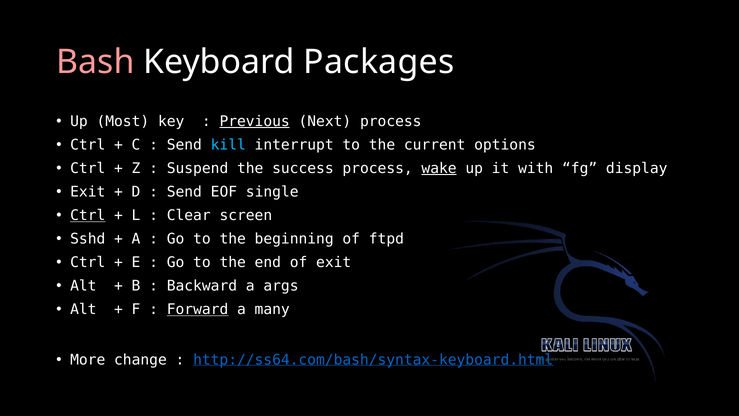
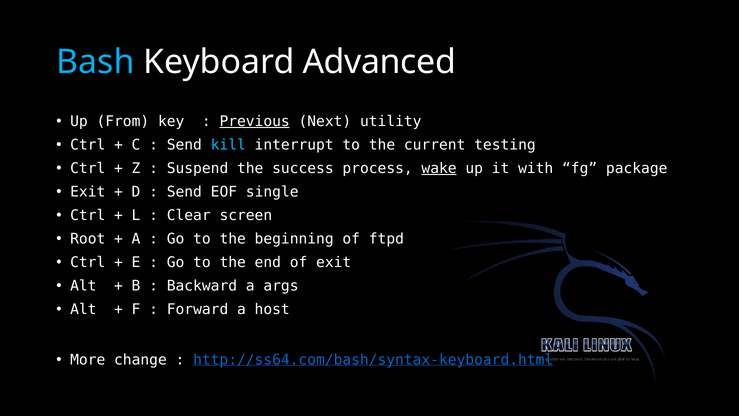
Bash colour: pink -> light blue (95, 62)
Packages: Packages -> Advanced (379, 62)
Most: Most -> From (123, 121)
Next process: process -> utility (391, 121)
options: options -> testing (505, 145)
display: display -> package (637, 168)
Ctrl underline: present -> none (88, 215)
Sshd: Sshd -> Root (88, 239)
Forward underline: present -> none (198, 309)
many: many -> host (272, 309)
